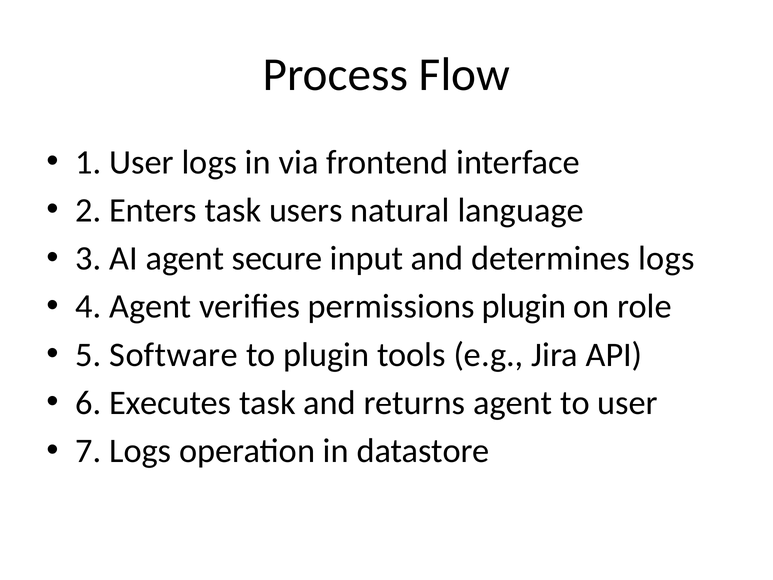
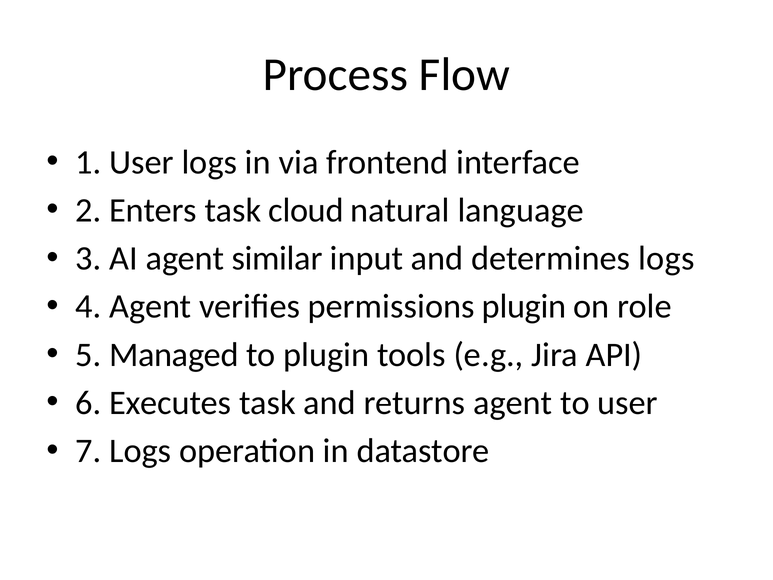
users: users -> cloud (306, 210)
secure: secure -> similar (277, 258)
Software: Software -> Managed (174, 355)
